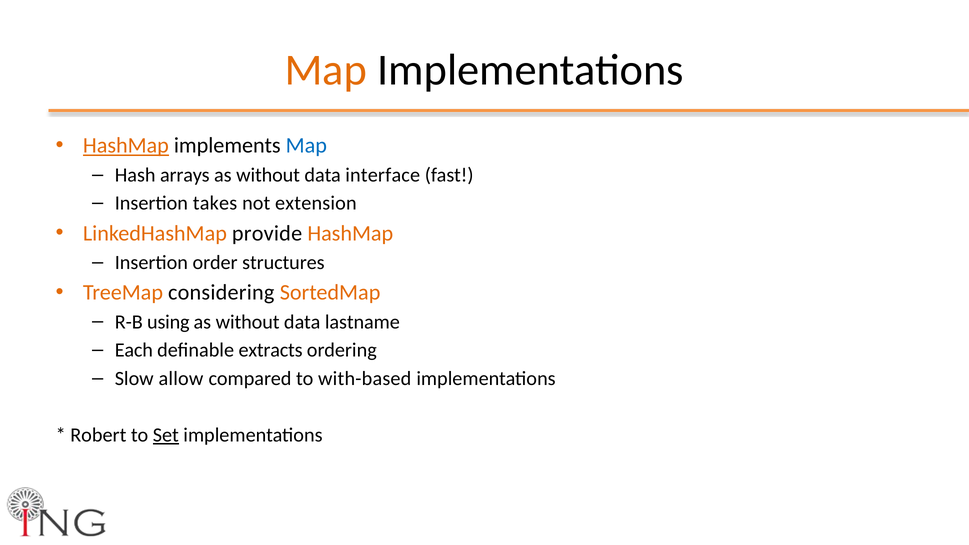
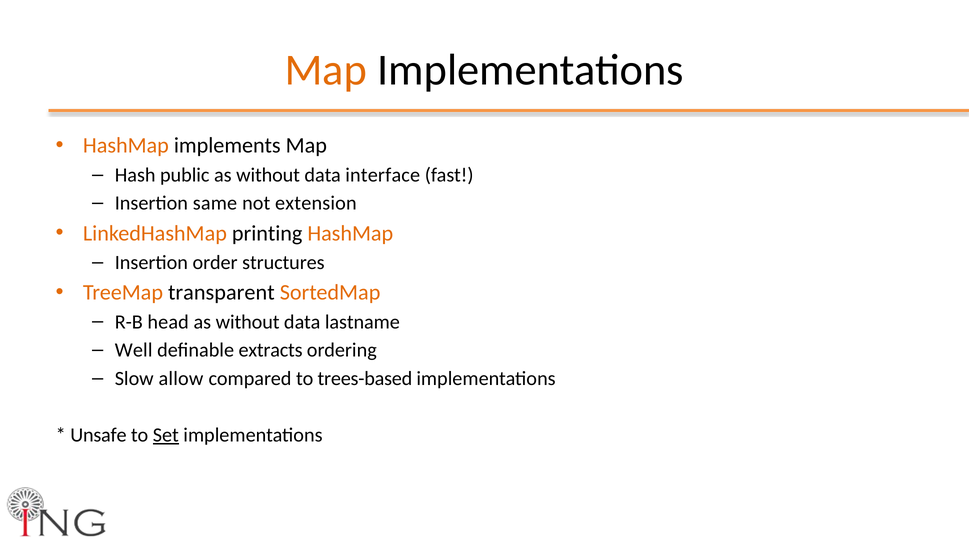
HashMap underline: present -> none (126, 146)
Map colour: blue -> black (306, 146)
arrays: arrays -> public (185, 175)
takes: takes -> same (215, 203)
provide: provide -> printing (267, 233)
considering: considering -> transparent (221, 293)
using: using -> head (168, 322)
Each: Each -> Well (134, 350)
with-based: with-based -> trees-based (365, 379)
Robert: Robert -> Unsafe (98, 435)
